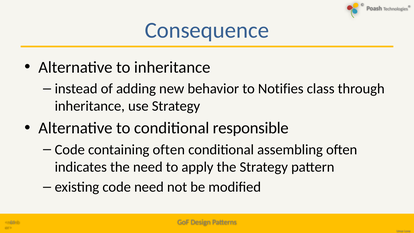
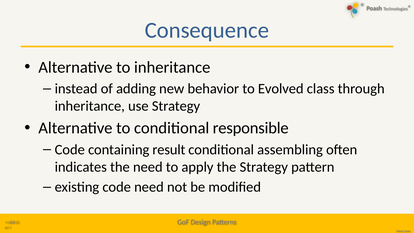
Notifies: Notifies -> Evolved (281, 89)
containing often: often -> result (169, 149)
